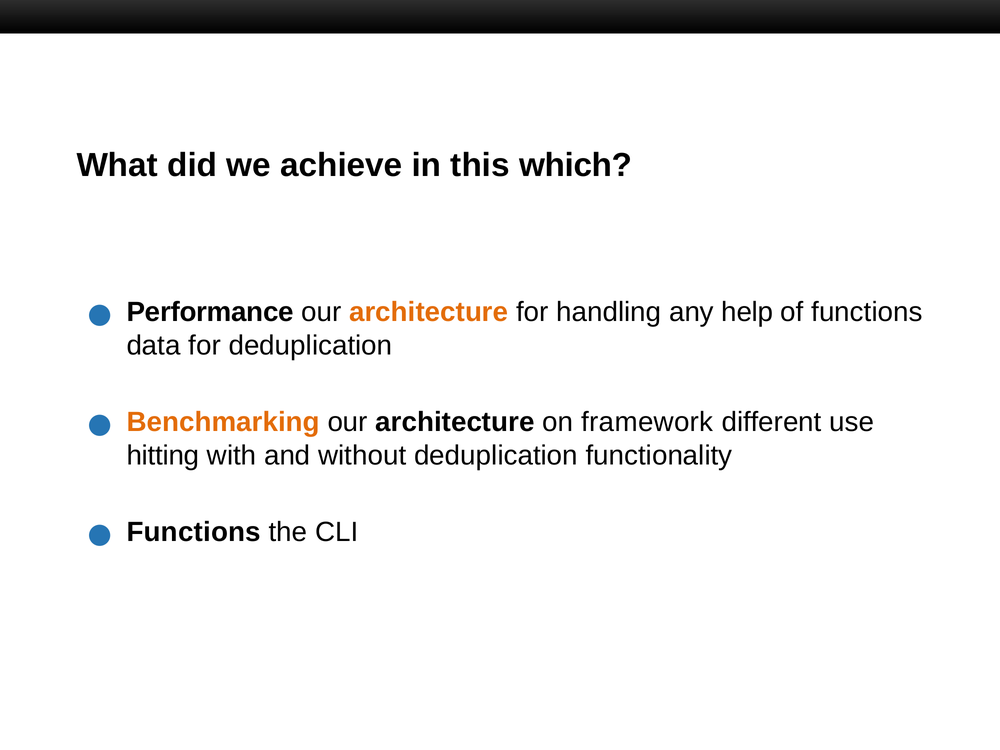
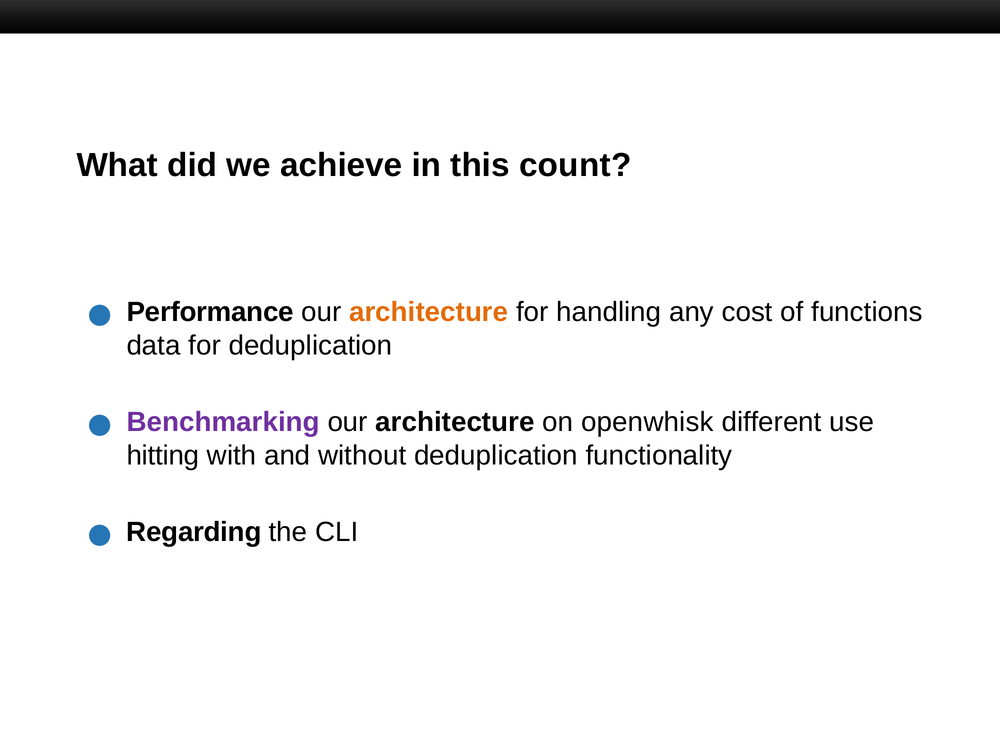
which: which -> count (575, 165)
help: help -> cost (747, 312)
Benchmarking colour: orange -> purple (223, 422)
framework: framework -> openwhisk (647, 422)
Functions: Functions -> Regarding (194, 532)
